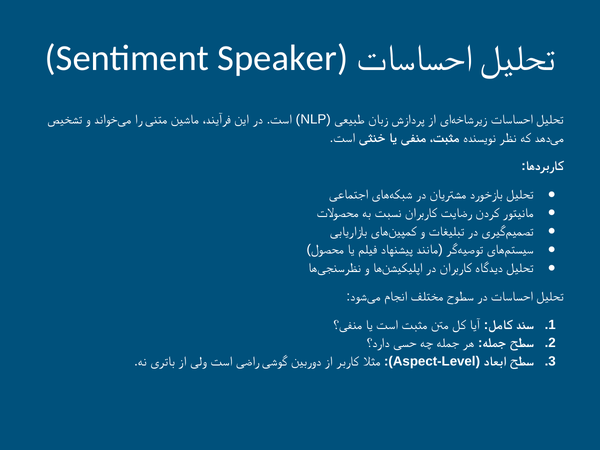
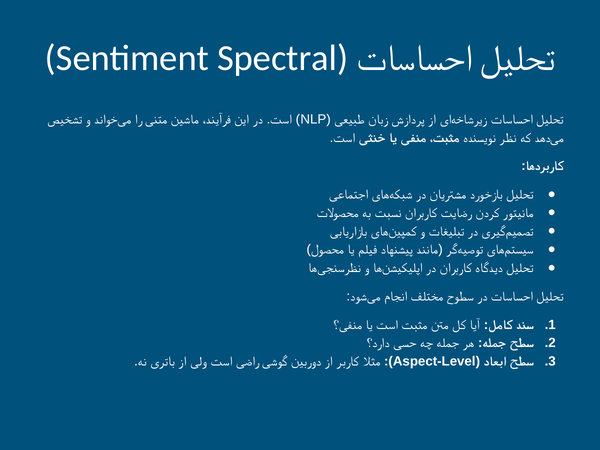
Speaker: Speaker -> Spectral (277, 58)
